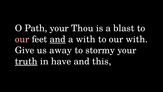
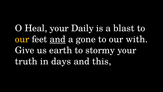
Path: Path -> Heal (36, 28)
Thou: Thou -> Daily (82, 28)
our colour: pink -> yellow (22, 39)
a with: with -> gone (86, 39)
away: away -> earth (61, 50)
truth underline: present -> none (26, 61)
have: have -> days (61, 61)
